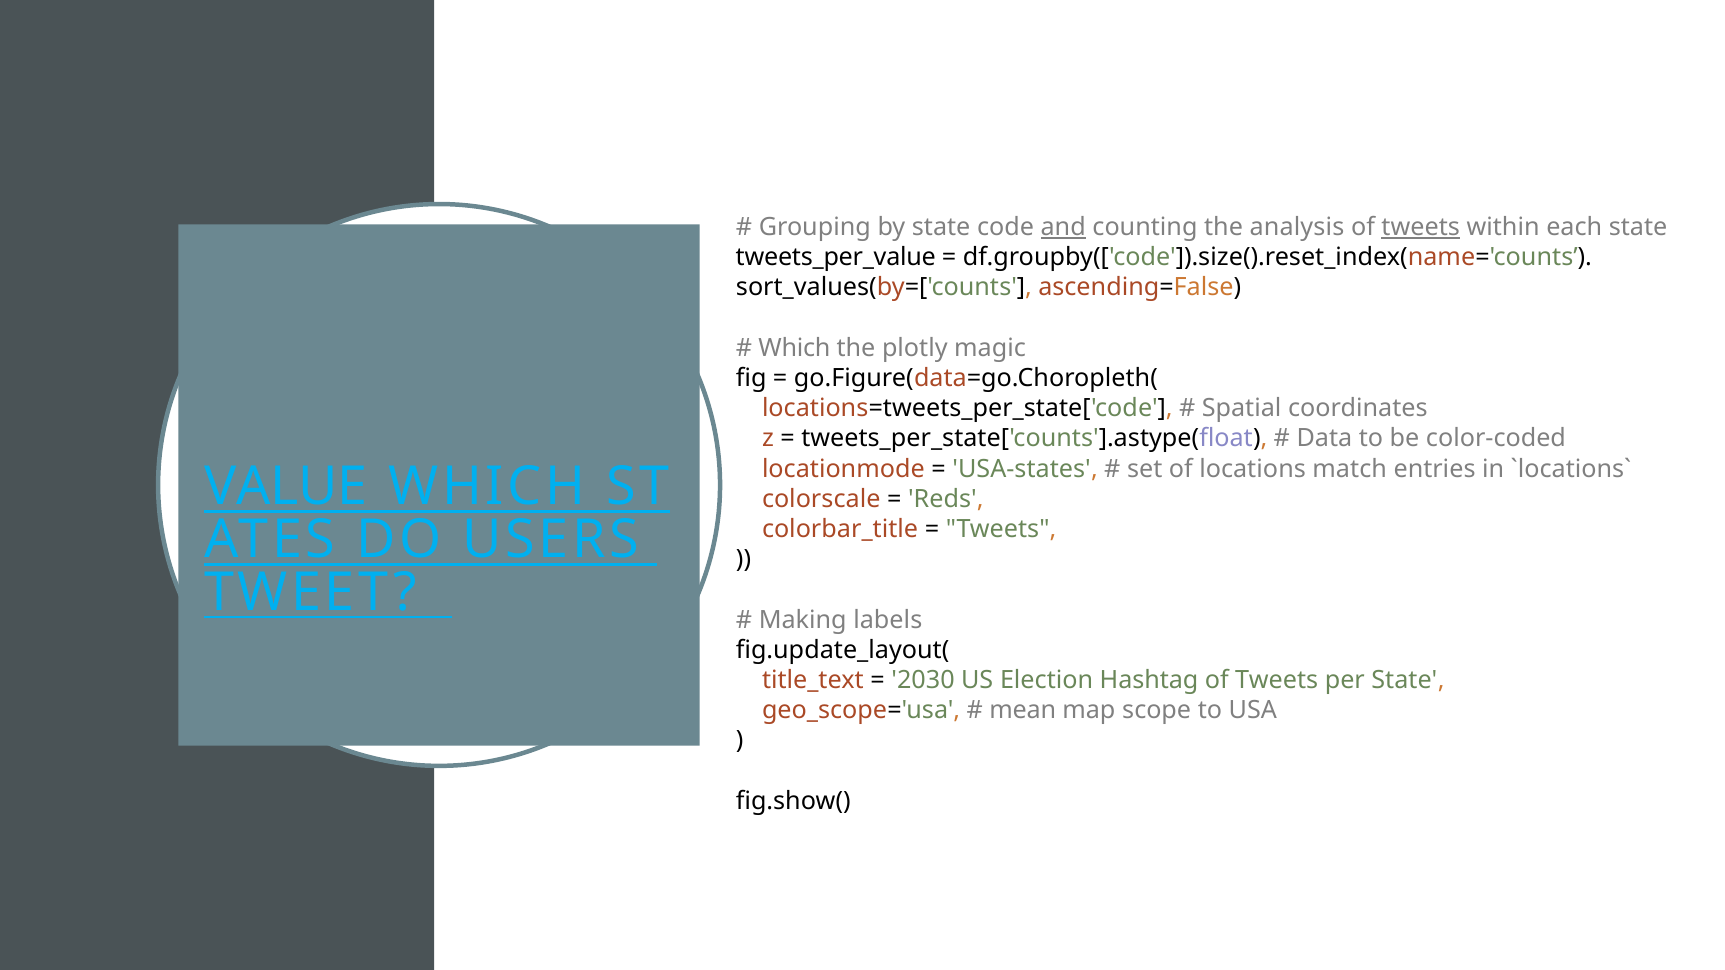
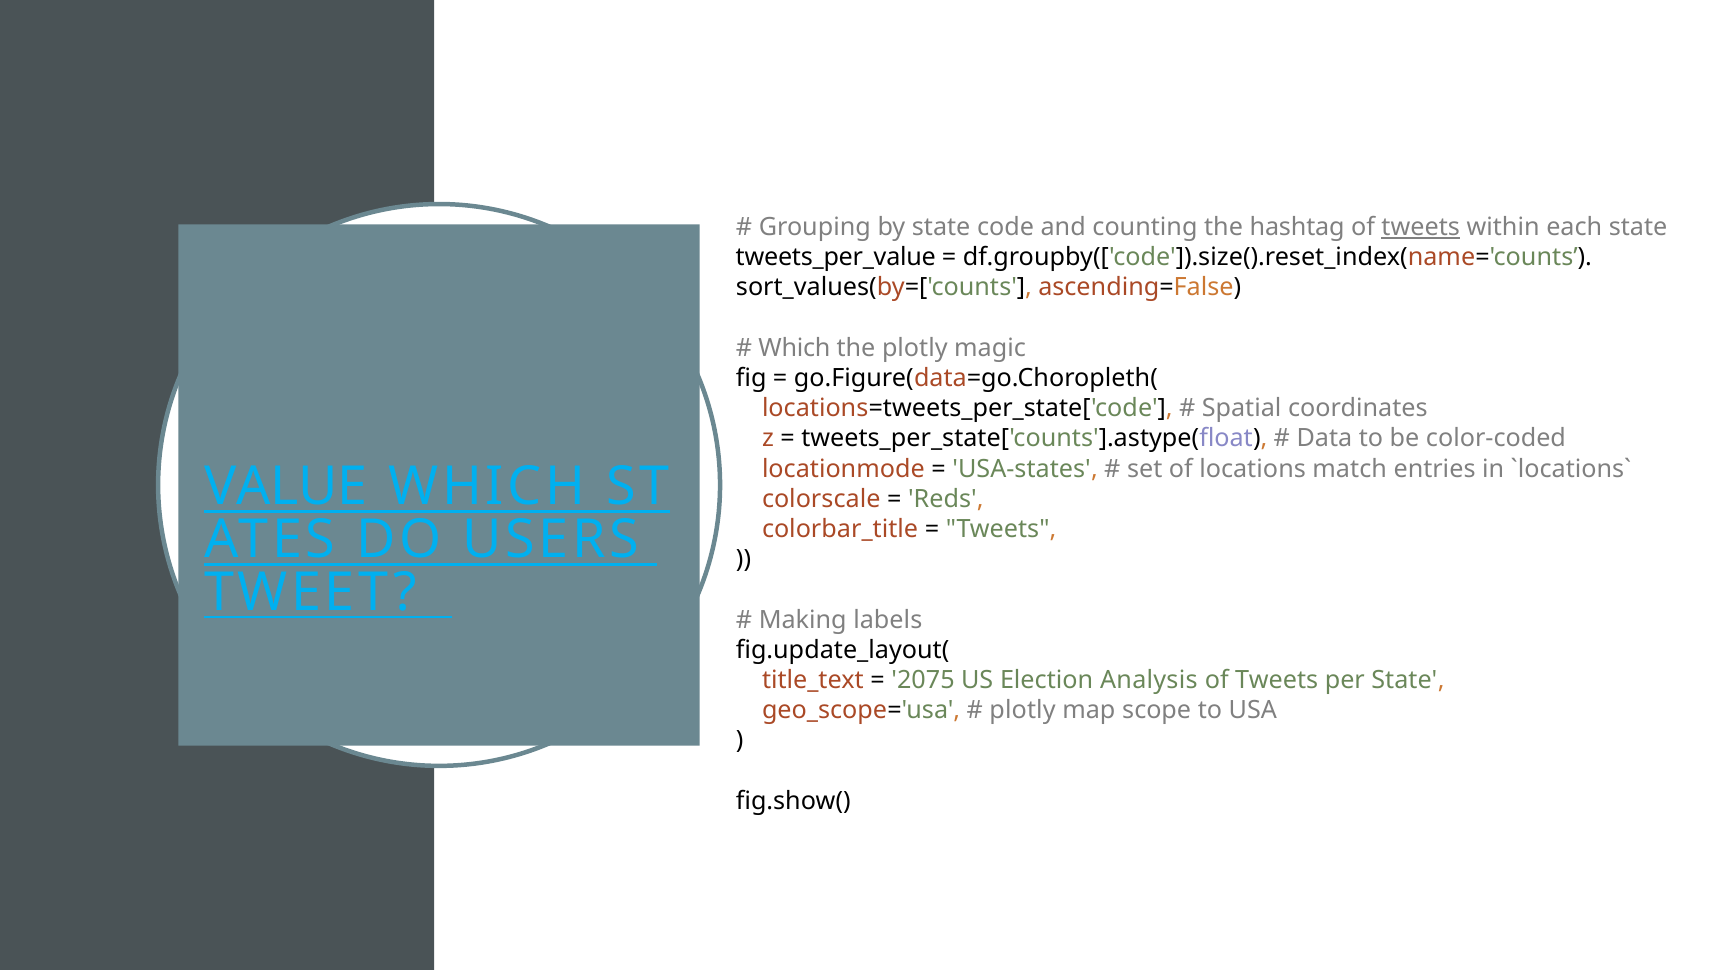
and underline: present -> none (1063, 227)
analysis: analysis -> hashtag (1297, 227)
2030: 2030 -> 2075 (923, 680)
Hashtag: Hashtag -> Analysis (1149, 680)
mean: mean -> plotly (1023, 711)
